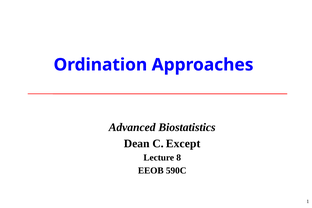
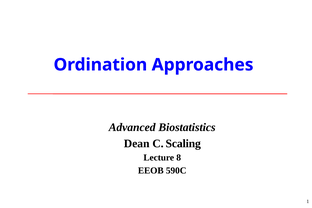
Except: Except -> Scaling (183, 144)
